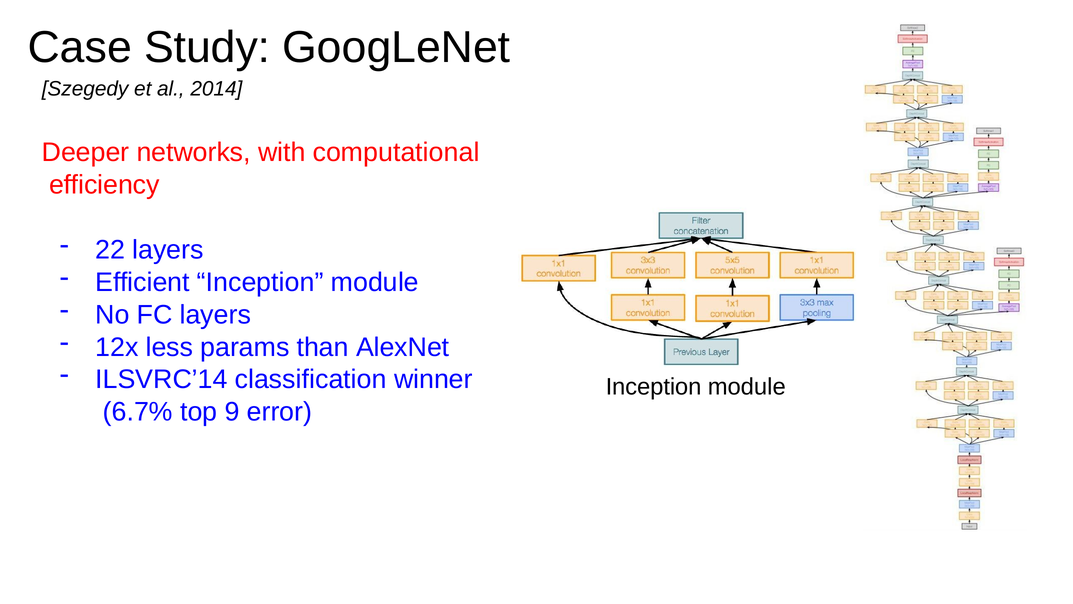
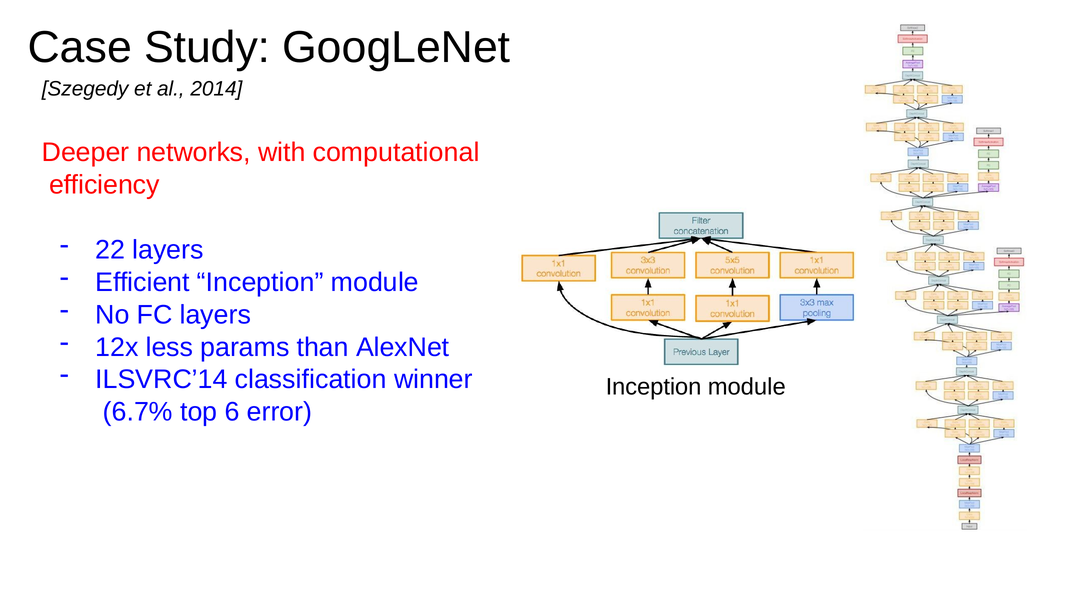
top 9: 9 -> 6 (232, 411)
